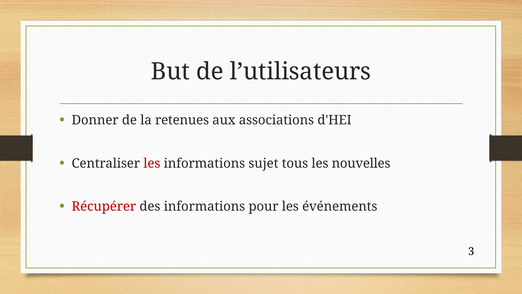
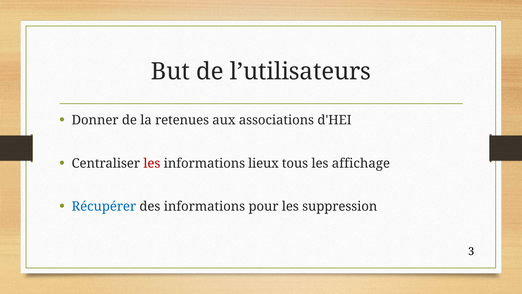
sujet: sujet -> lieux (264, 163)
nouvelles: nouvelles -> affichage (361, 163)
Récupérer colour: red -> blue (104, 206)
événements: événements -> suppression (340, 206)
